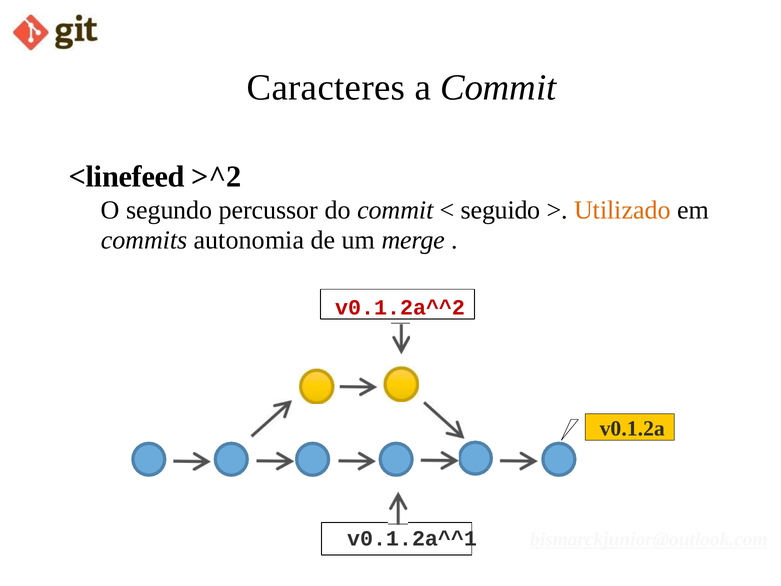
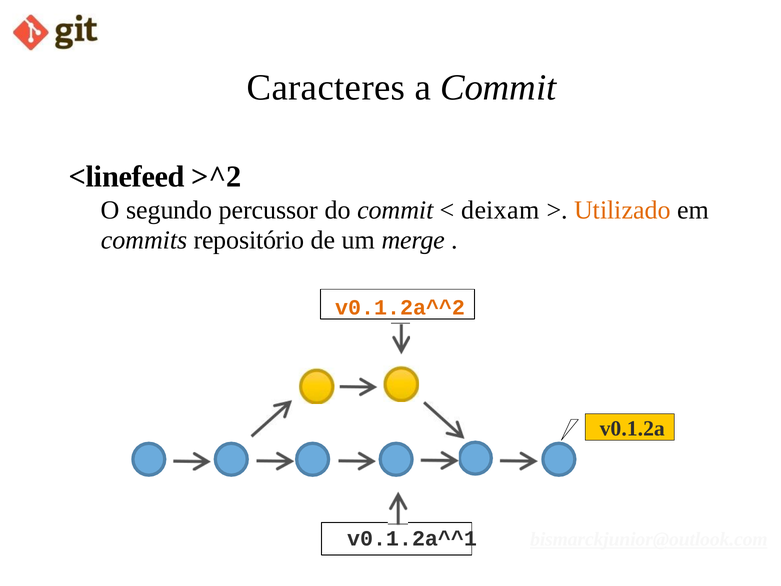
seguido: seguido -> deixam (500, 210)
autonomia: autonomia -> repositório (249, 240)
v0.1.2a^^2 colour: red -> orange (400, 307)
